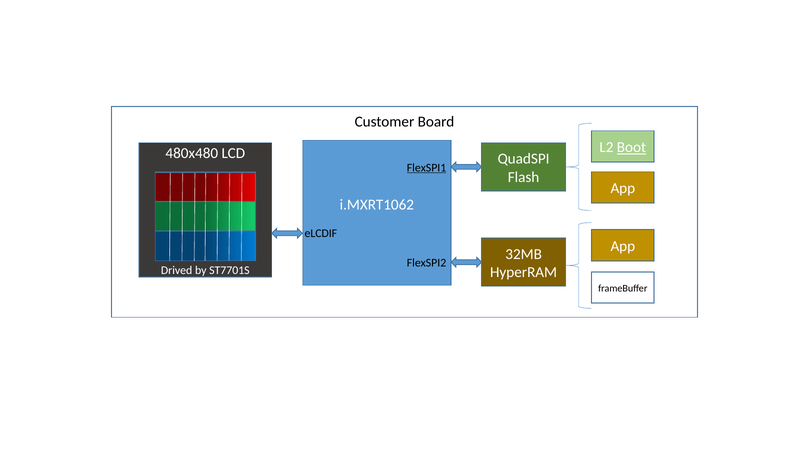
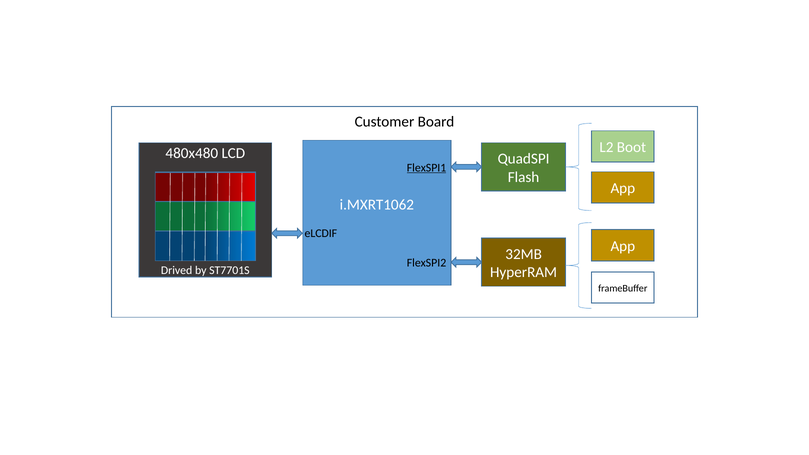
Boot underline: present -> none (631, 147)
